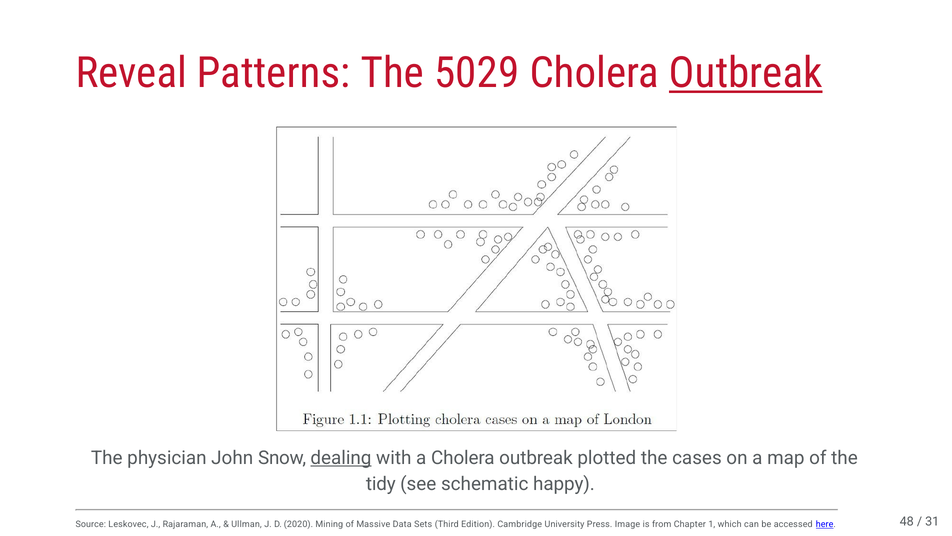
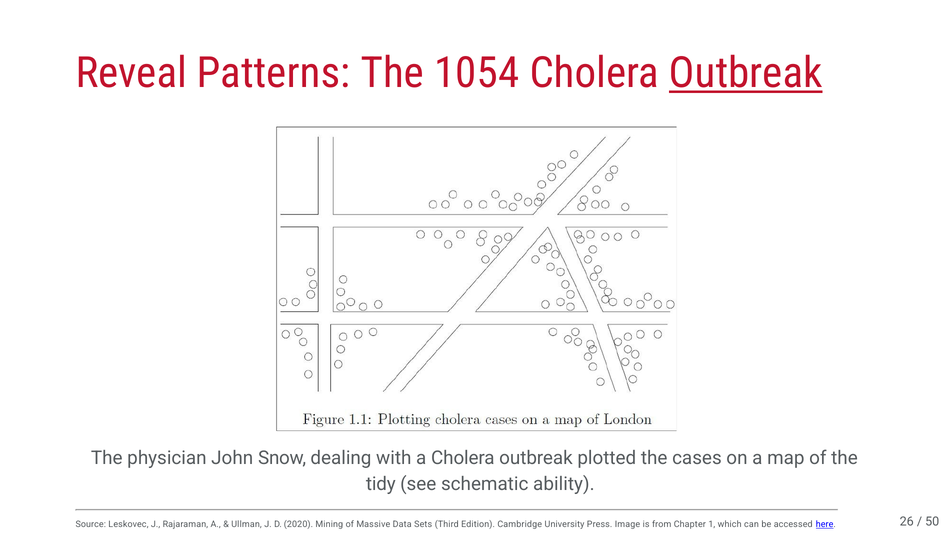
5029: 5029 -> 1054 (477, 73)
dealing underline: present -> none (341, 458)
happy: happy -> ability (564, 484)
48: 48 -> 26 (907, 521)
31: 31 -> 50 (932, 521)
